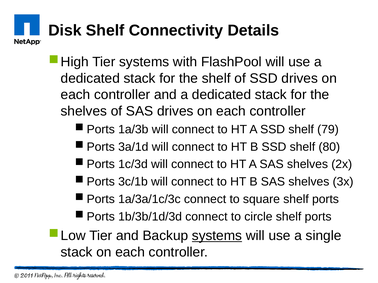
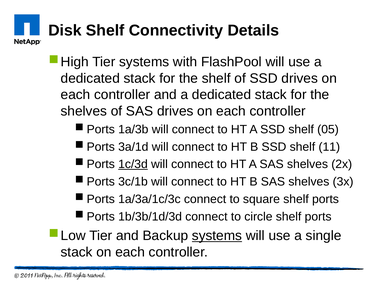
79: 79 -> 05 (328, 130)
80: 80 -> 11 (329, 147)
1c/3d underline: none -> present (133, 165)
